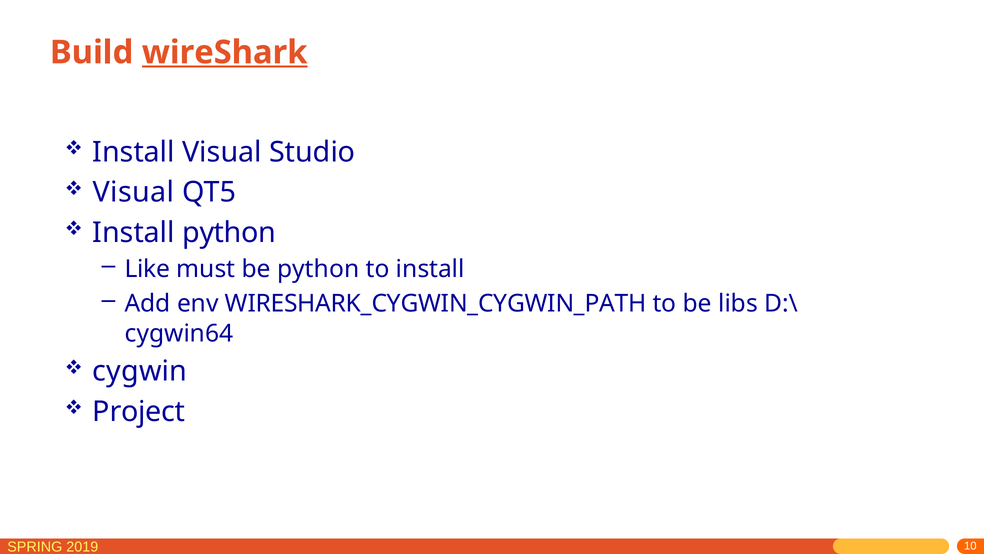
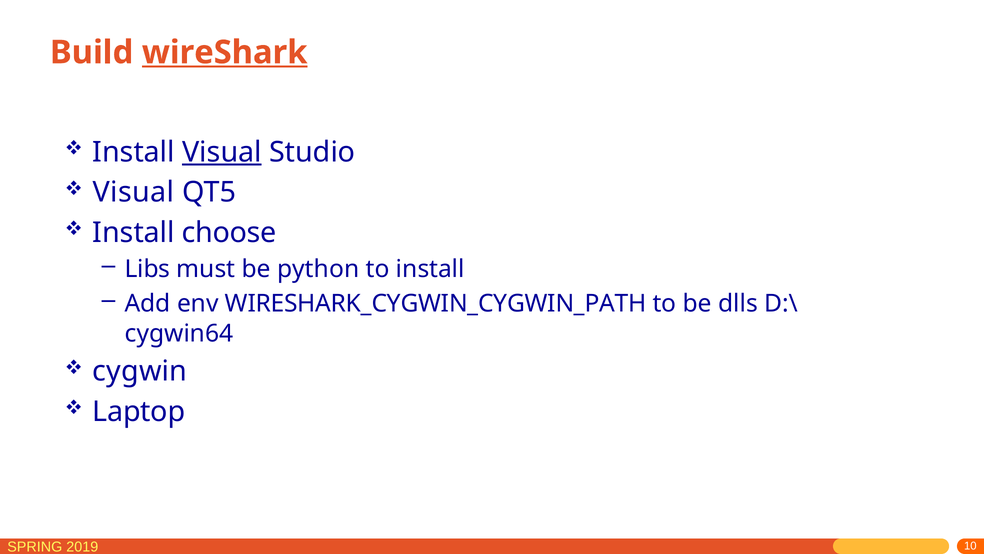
Visual underline: none -> present (222, 152)
Install python: python -> choose (229, 232)
Like: Like -> Libs (147, 269)
libs: libs -> dlls (738, 304)
Project: Project -> Laptop (139, 411)
